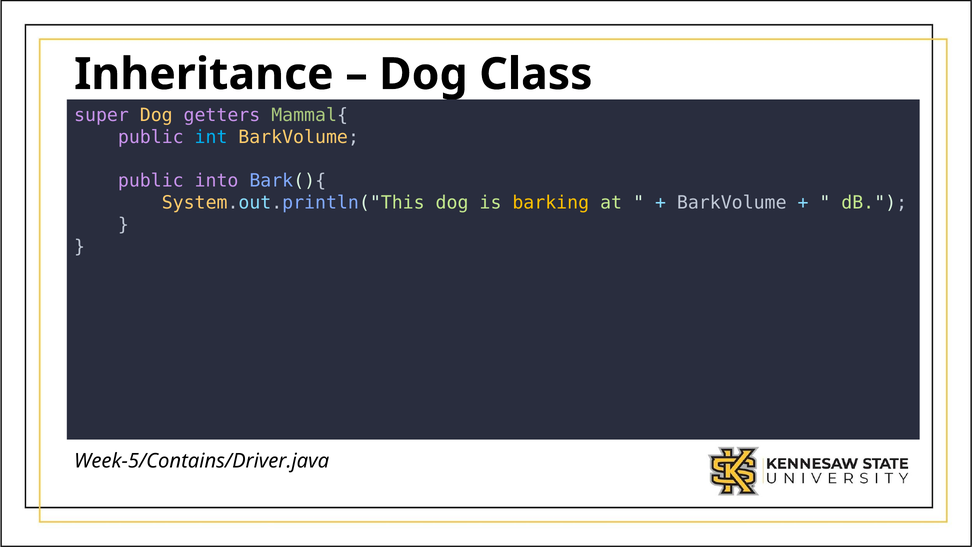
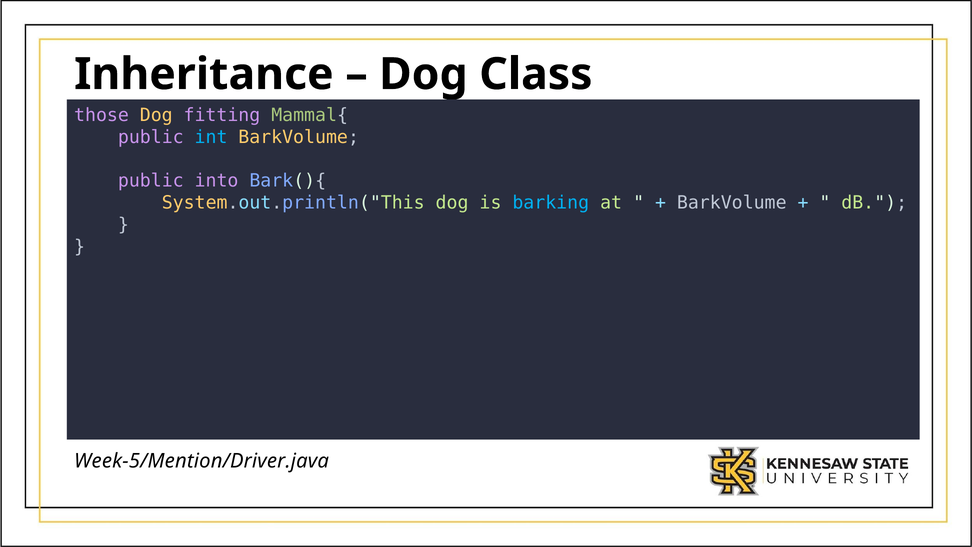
super: super -> those (102, 115)
getters: getters -> fitting (222, 115)
barking colour: yellow -> light blue (551, 203)
Week-5/Contains/Driver.java: Week-5/Contains/Driver.java -> Week-5/Mention/Driver.java (202, 461)
